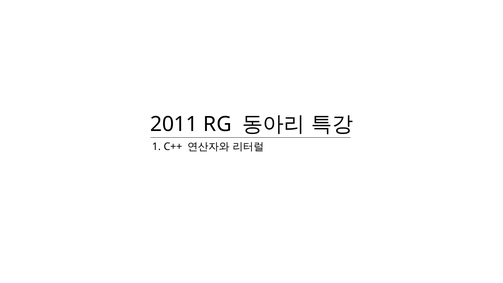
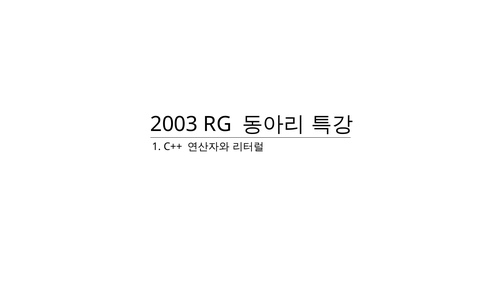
2011: 2011 -> 2003 (174, 124)
